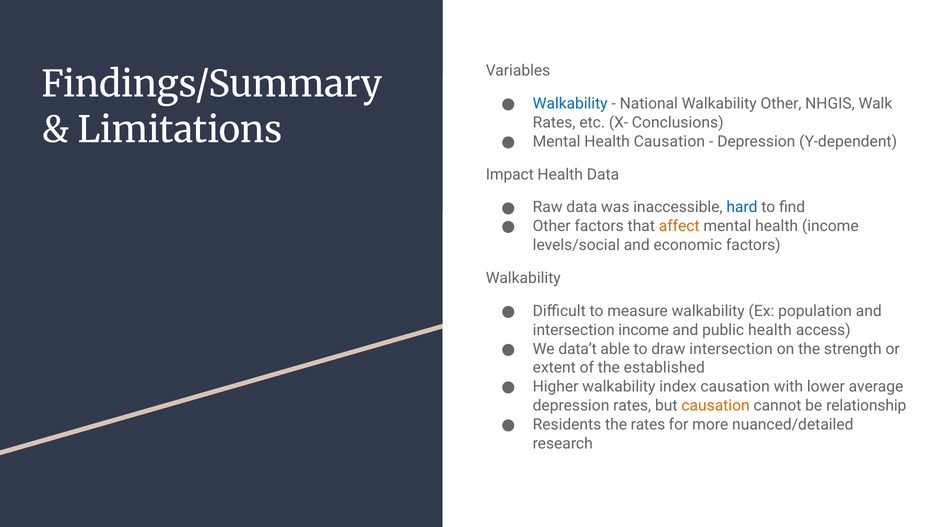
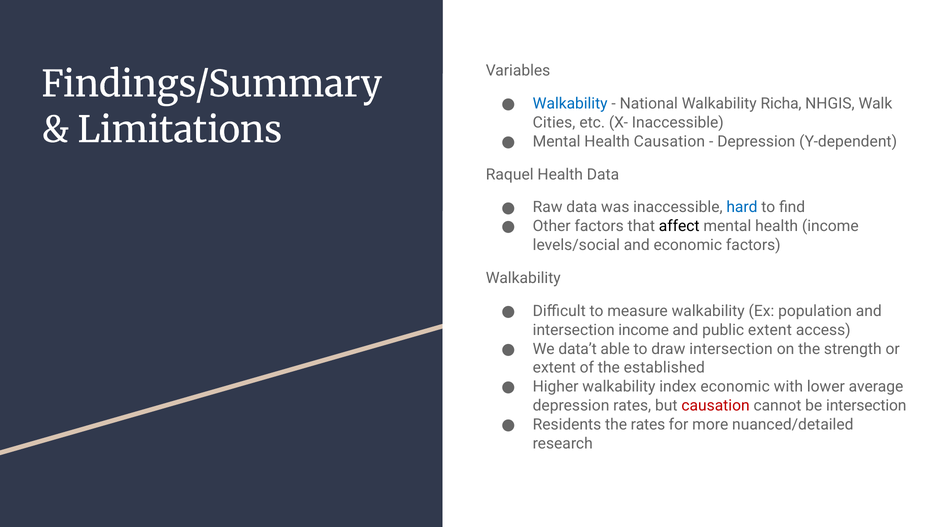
Walkability Other: Other -> Richa (781, 104)
Rates: Rates -> Cities (554, 123)
X- Conclusions: Conclusions -> Inaccessible (678, 123)
Impact: Impact -> Raquel (510, 175)
affect colour: orange -> black (679, 227)
public health: health -> extent (770, 330)
index causation: causation -> economic (735, 387)
causation colour: orange -> red (716, 406)
be relationship: relationship -> intersection (866, 406)
